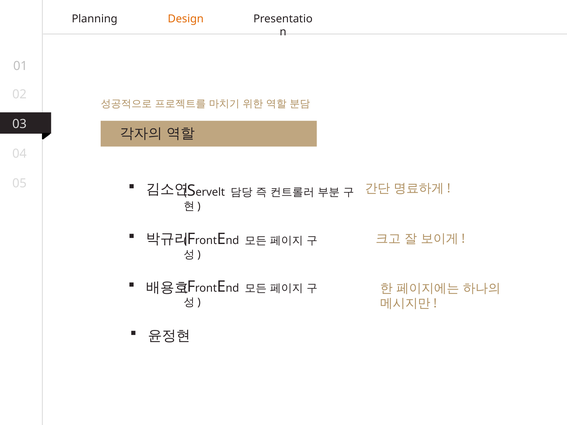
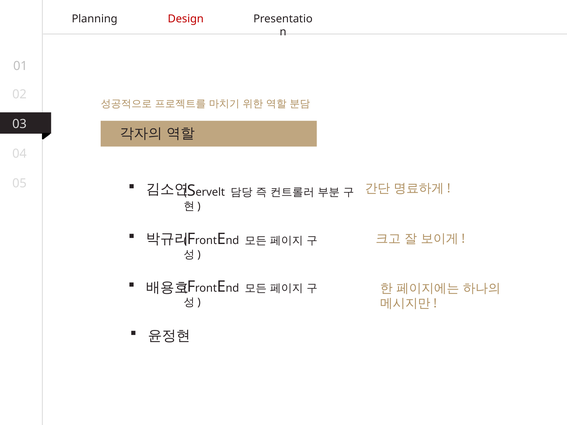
Design colour: orange -> red (186, 19)
